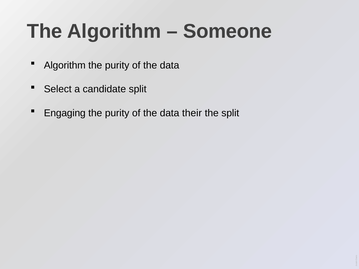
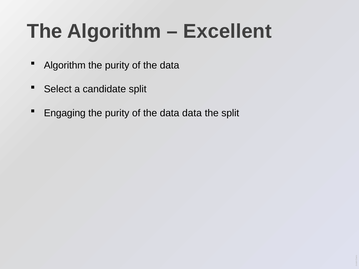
Someone: Someone -> Excellent (227, 31)
data their: their -> data (192, 113)
